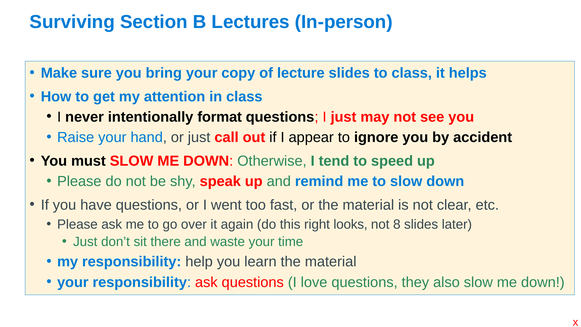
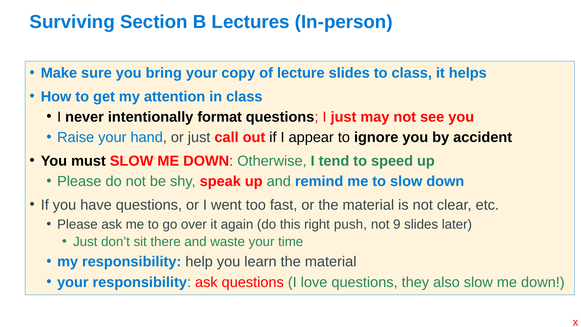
looks: looks -> push (350, 224)
not 8: 8 -> 9 (397, 224)
